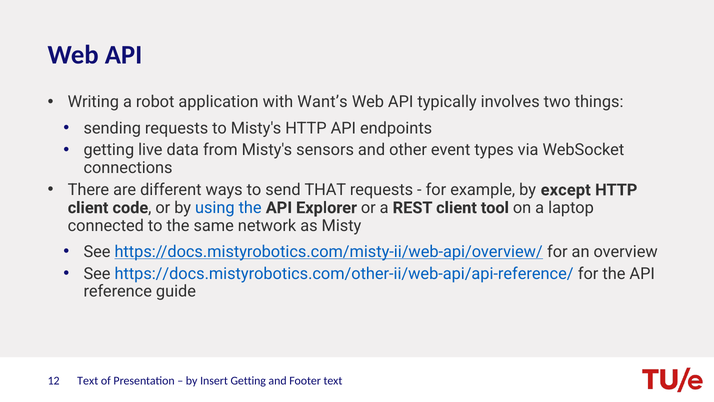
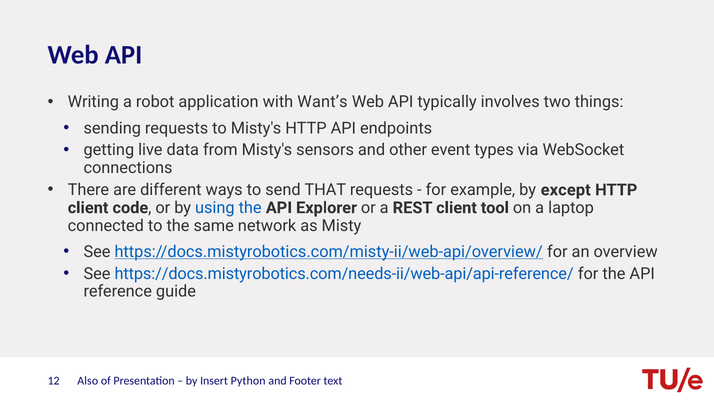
https://docs.mistyrobotics.com/other-ii/web-api/api-reference/: https://docs.mistyrobotics.com/other-ii/web-api/api-reference/ -> https://docs.mistyrobotics.com/needs-ii/web-api/api-reference/ (344, 273)
Text: Text -> Also (88, 381)
Insert Getting: Getting -> Python (248, 381)
